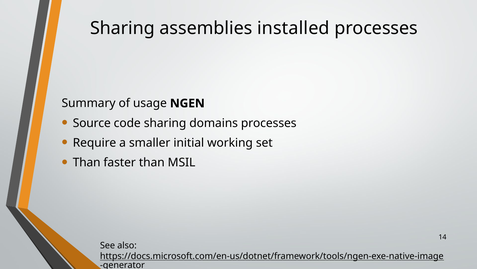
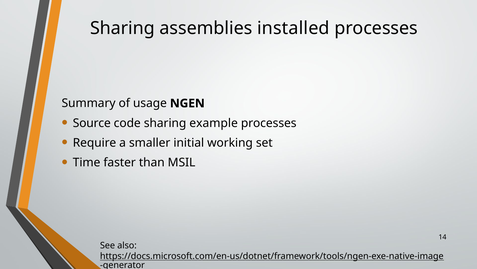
domains: domains -> example (214, 123)
Than: Than -> Time (87, 162)
